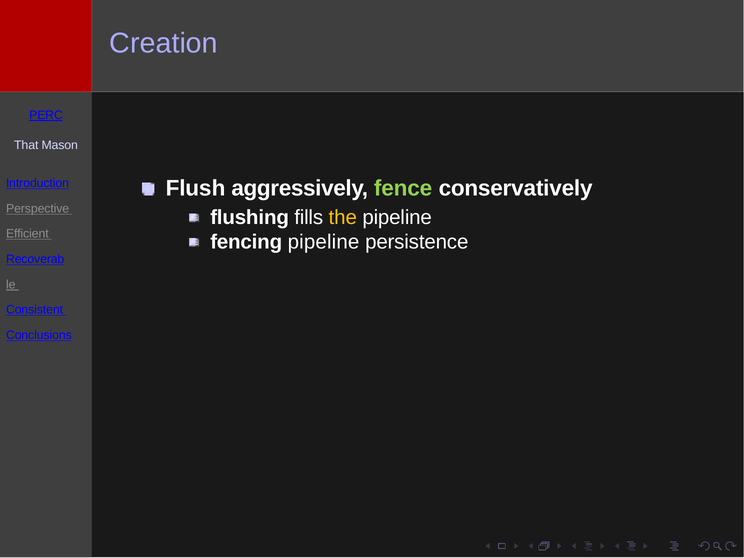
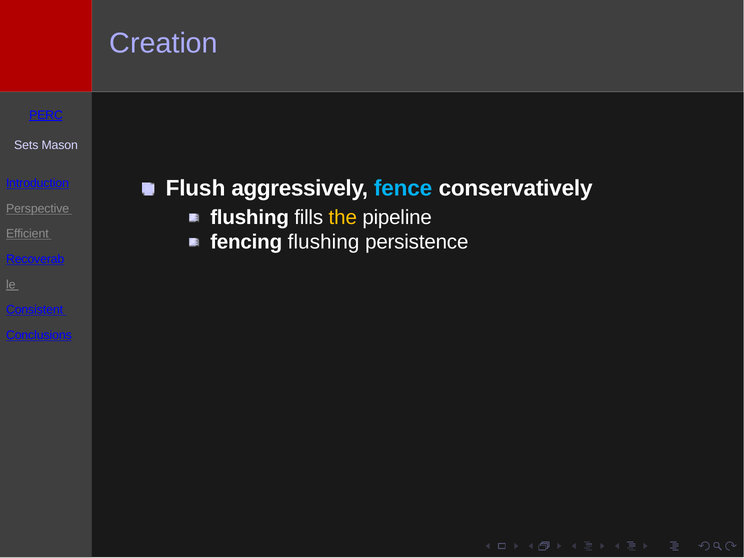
That: That -> Sets (26, 145)
fence colour: light green -> light blue (403, 188)
fencing pipeline: pipeline -> flushing (324, 242)
